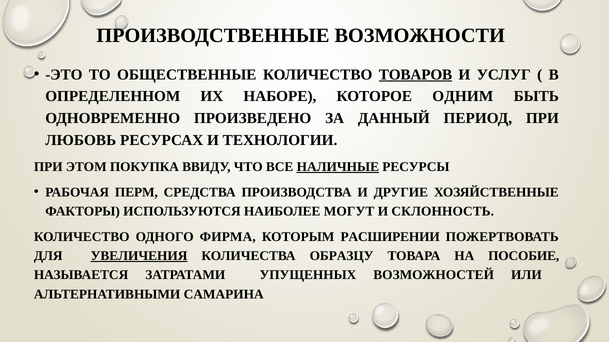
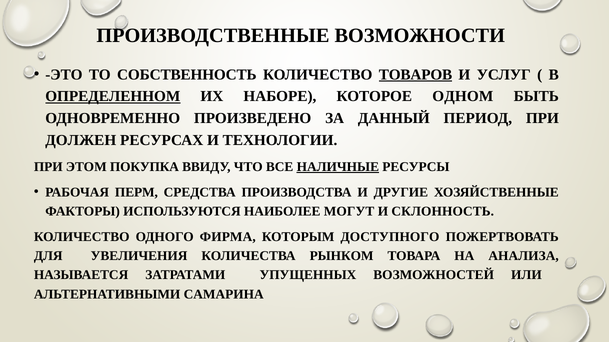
ОБЩЕСТВЕННЫЕ: ОБЩЕСТВЕННЫЕ -> СОБСТВЕННОСТЬ (187, 75)
ОПРЕДЕЛЕННОМ underline: none -> present (113, 97)
ОДНИМ: ОДНИМ -> ОДНОМ (463, 97)
ЛЮБОВЬ: ЛЮБОВЬ -> ДОЛЖЕН (81, 140)
РАСШИРЕНИИ: РАСШИРЕНИИ -> ДОСТУПНОГО (390, 237)
УВЕЛИЧЕНИЯ underline: present -> none (139, 256)
ОБРАЗЦУ: ОБРАЗЦУ -> РЫНКОМ (342, 256)
ПОСОБИЕ: ПОСОБИЕ -> АНАЛИЗА (524, 256)
